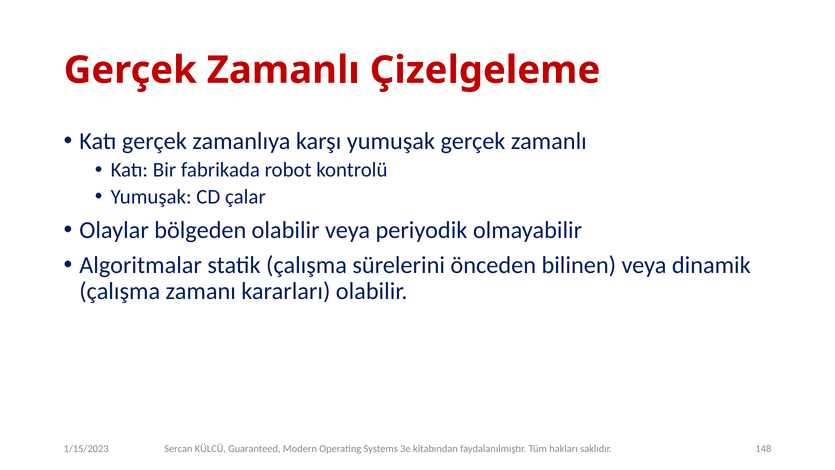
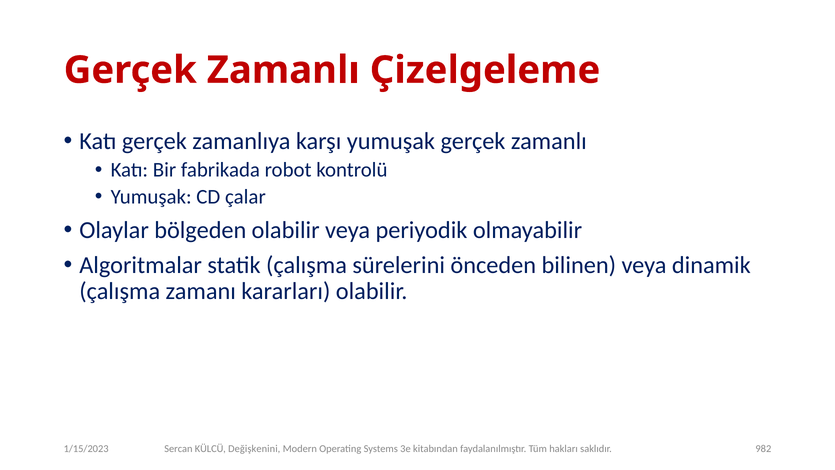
Guaranteed: Guaranteed -> Değişkenini (254, 448)
148: 148 -> 982 (763, 448)
